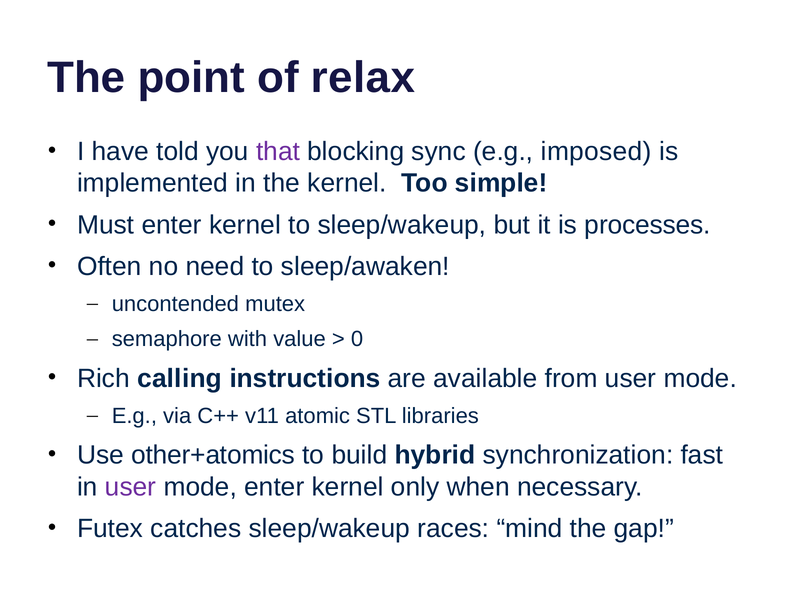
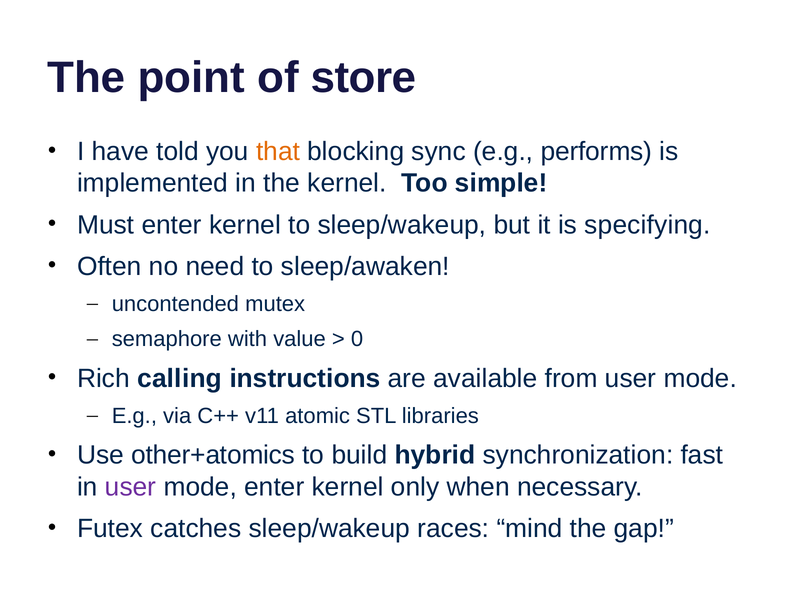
relax: relax -> store (363, 78)
that colour: purple -> orange (278, 152)
imposed: imposed -> performs (596, 152)
processes: processes -> specifying (647, 225)
